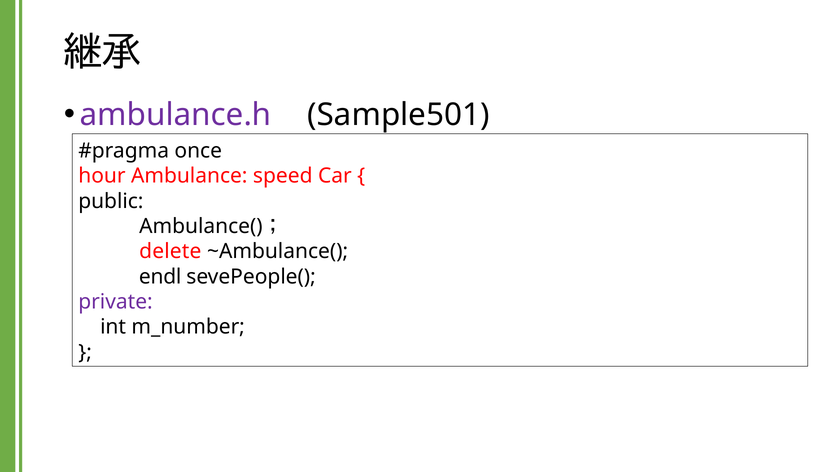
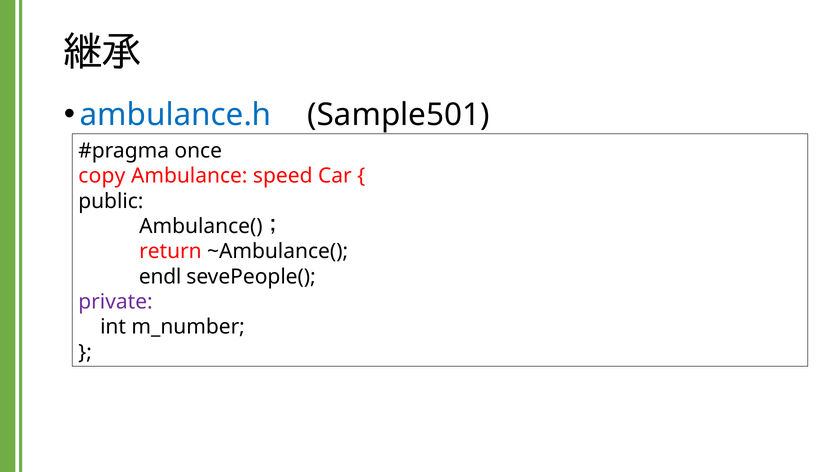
ambulance.h colour: purple -> blue (176, 115)
hour: hour -> copy (102, 176)
delete: delete -> return (170, 251)
